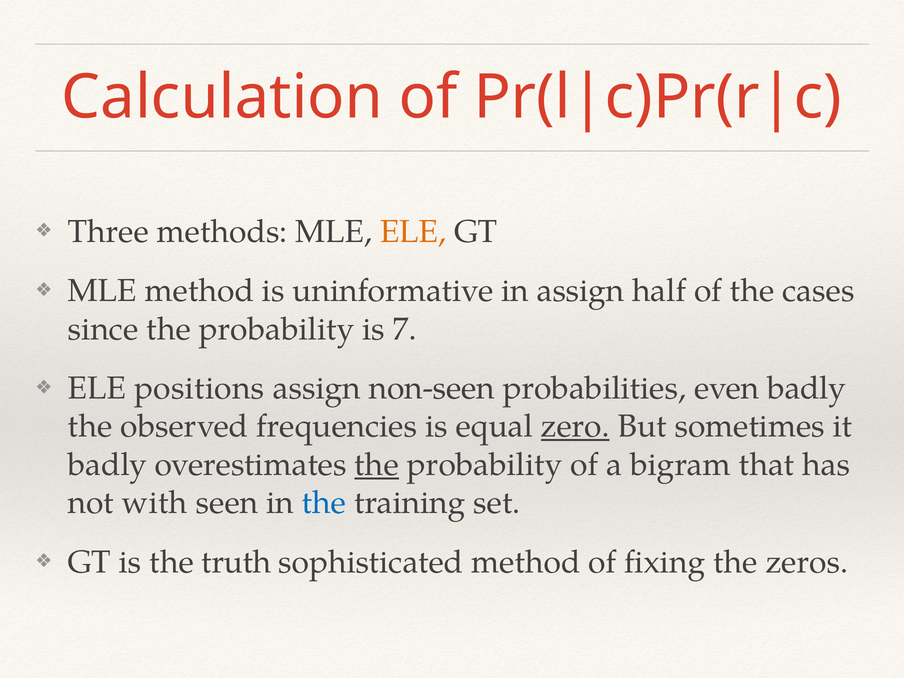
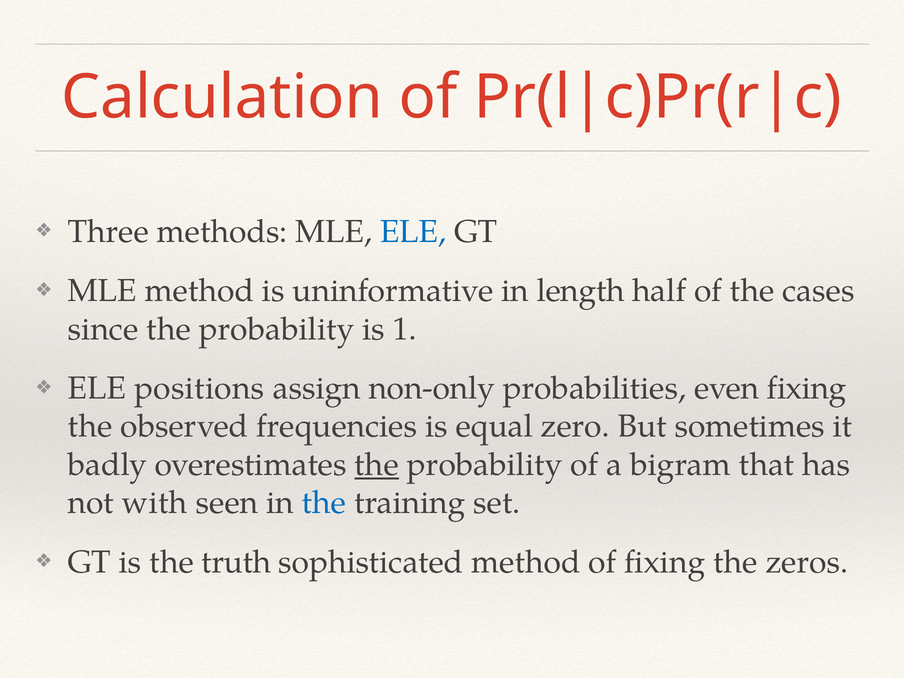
ELE colour: orange -> blue (413, 232)
in assign: assign -> length (581, 291)
7: 7 -> 1 (405, 329)
non-seen: non-seen -> non-only (432, 388)
even badly: badly -> fixing (807, 388)
zero underline: present -> none (575, 426)
